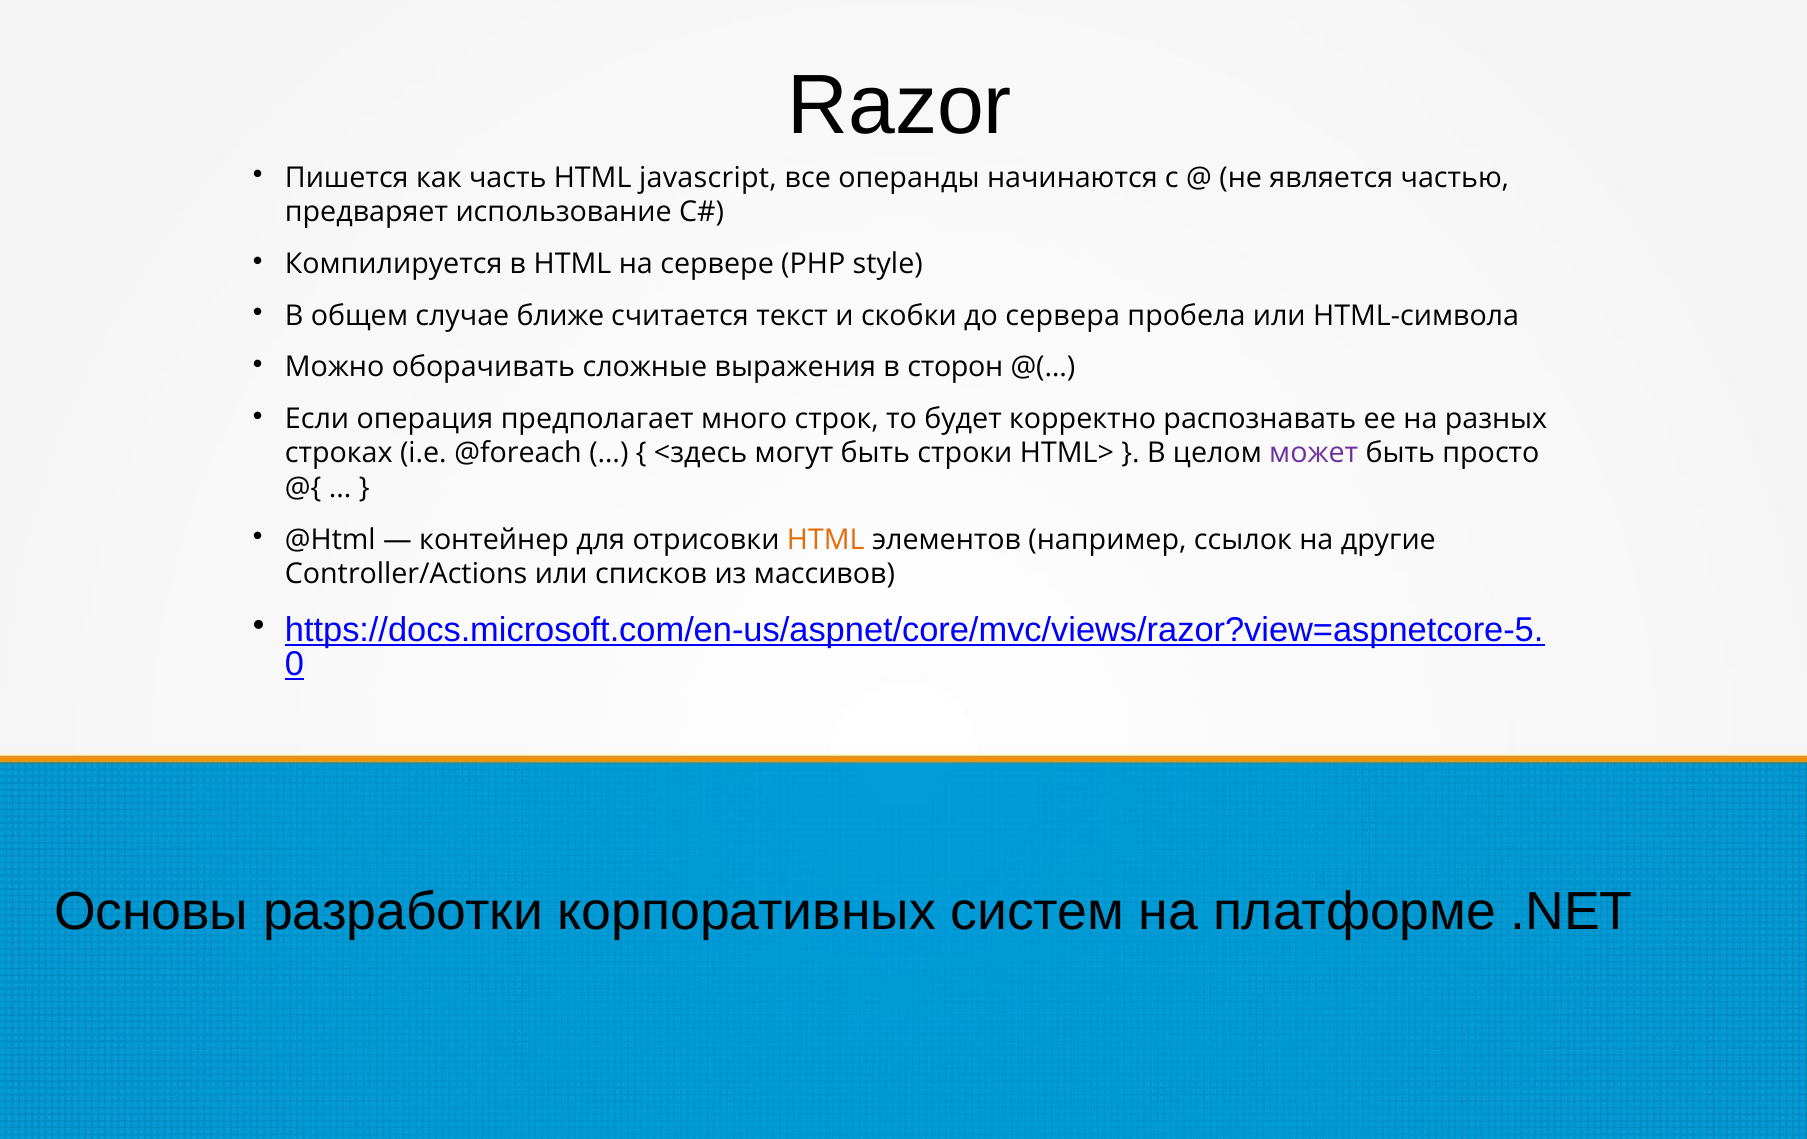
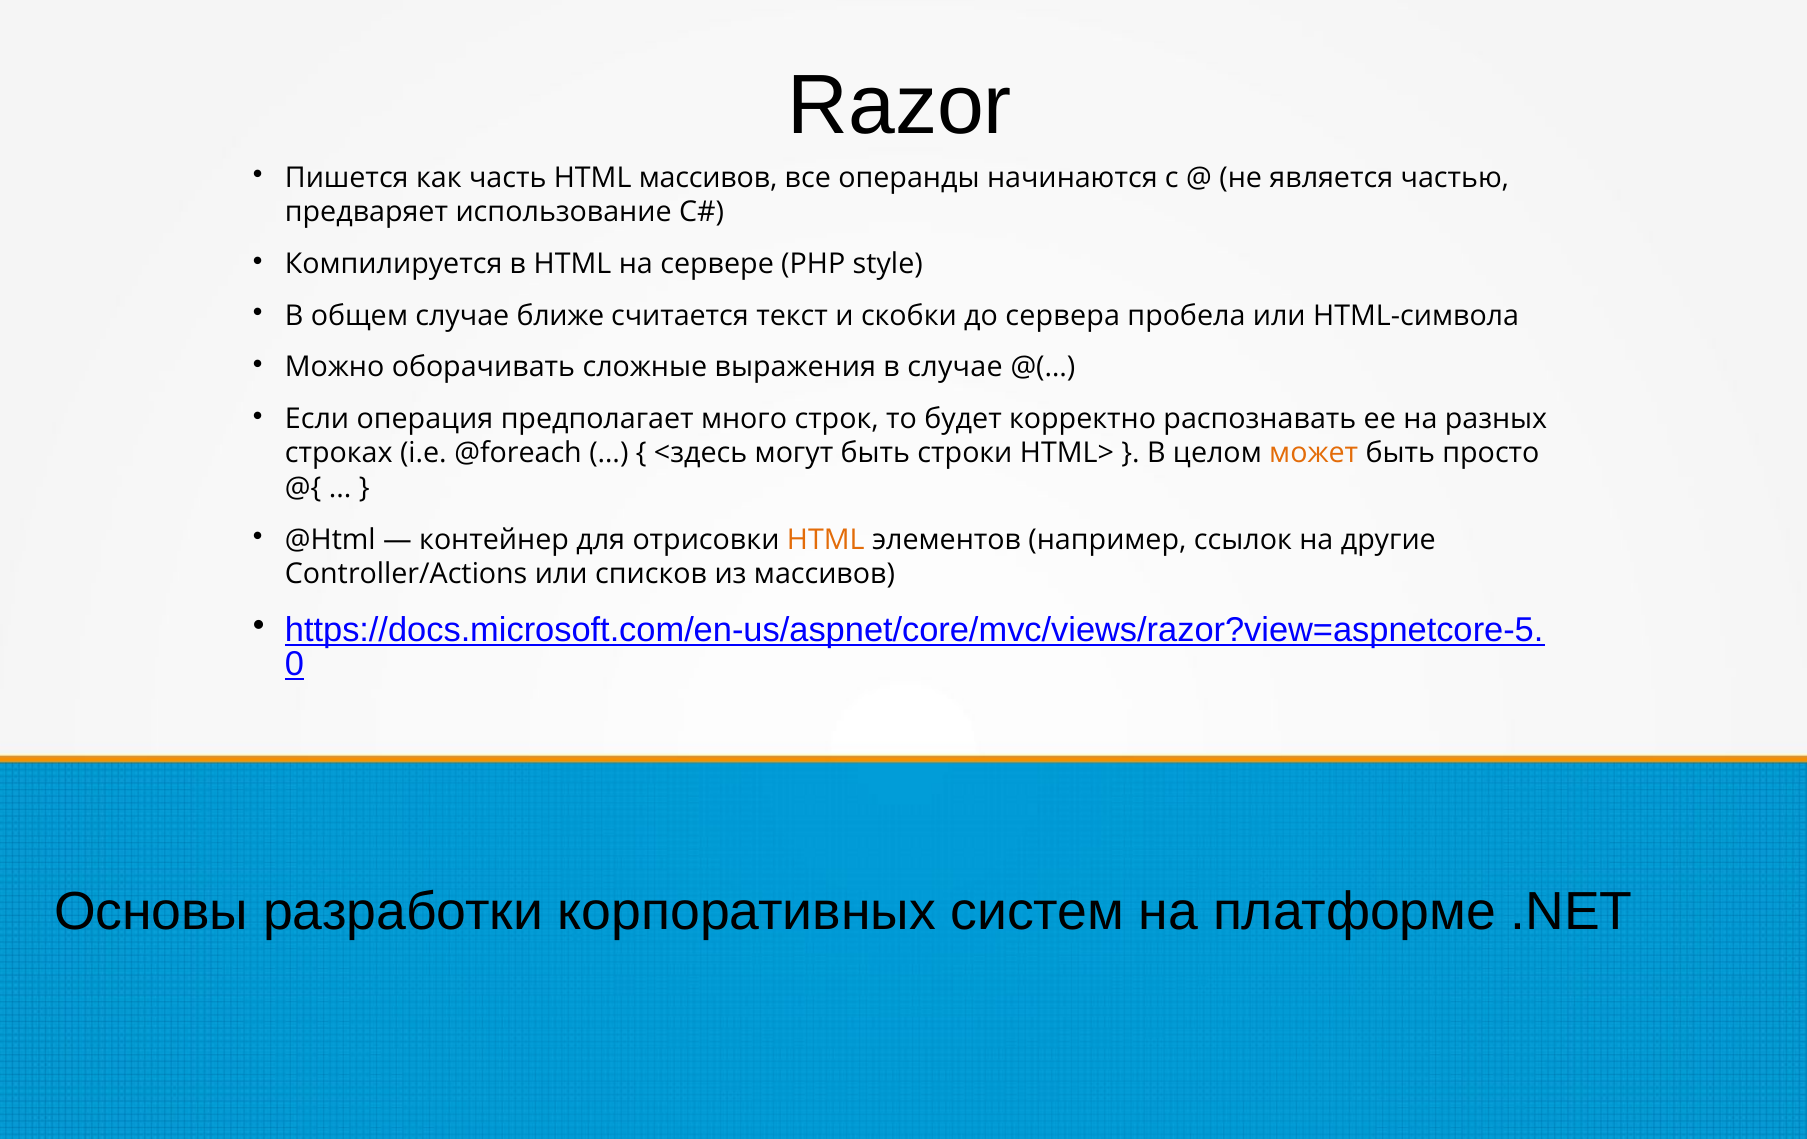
HTML javascript: javascript -> массивов (708, 178)
в сторон: сторон -> случае (955, 367)
может colour: purple -> orange (1314, 453)
